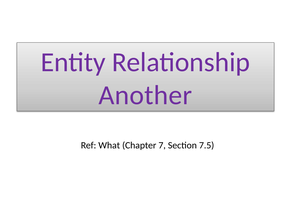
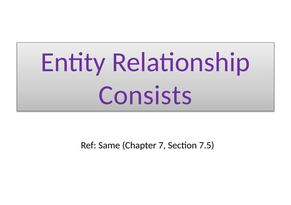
Another: Another -> Consists (145, 96)
What: What -> Same (109, 146)
